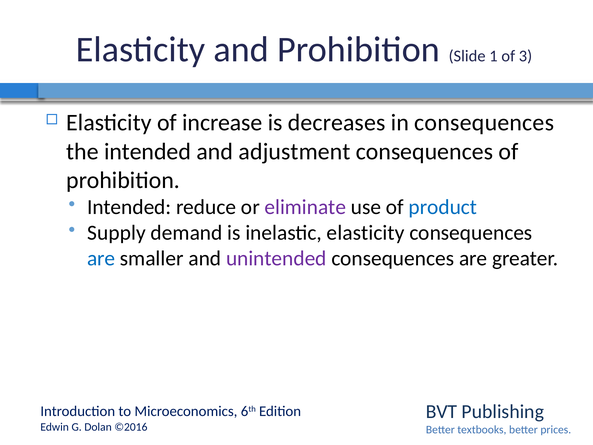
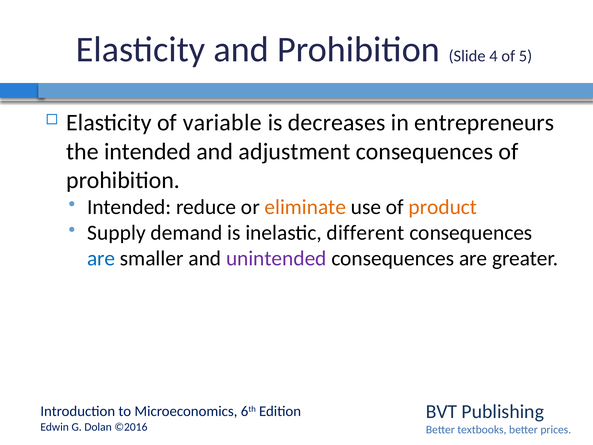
1: 1 -> 4 (493, 56)
3: 3 -> 5 (525, 56)
increase: increase -> variable (222, 123)
in consequences: consequences -> entrepreneurs (484, 123)
eliminate colour: purple -> orange (305, 207)
product colour: blue -> orange (443, 207)
inelastic elasticity: elasticity -> different (366, 233)
